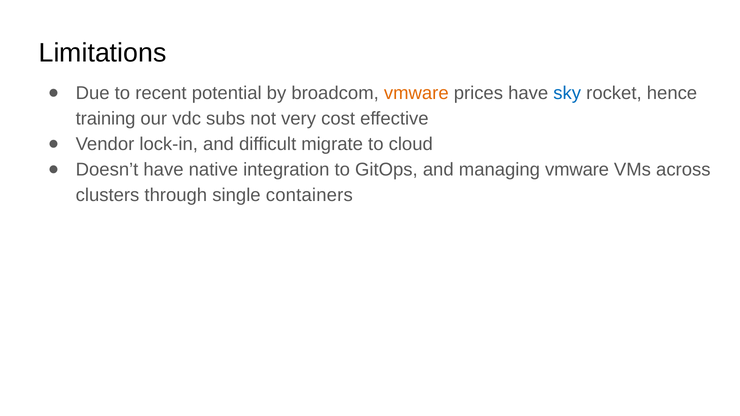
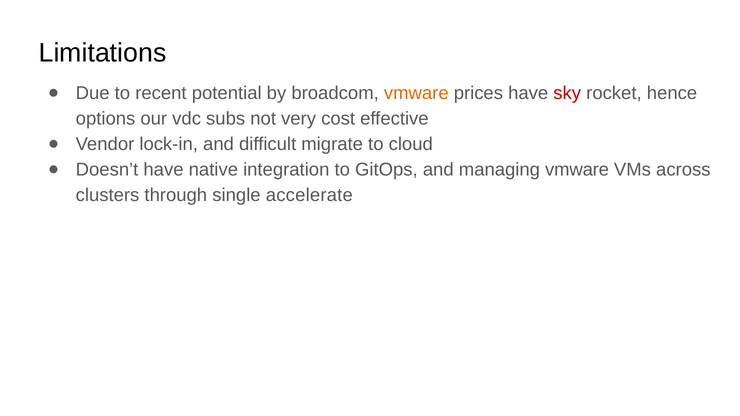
sky colour: blue -> red (567, 93)
training: training -> options (106, 119)
containers: containers -> accelerate (309, 195)
